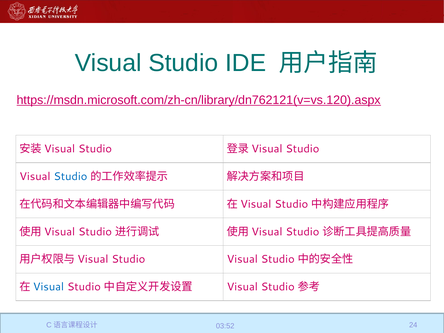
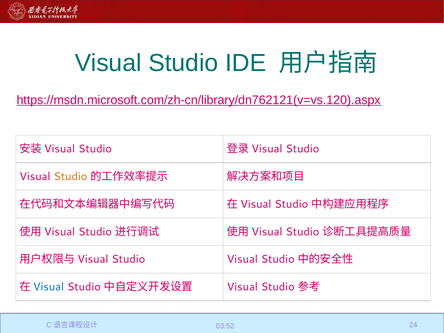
Studio colour: blue -> orange (70, 176)
